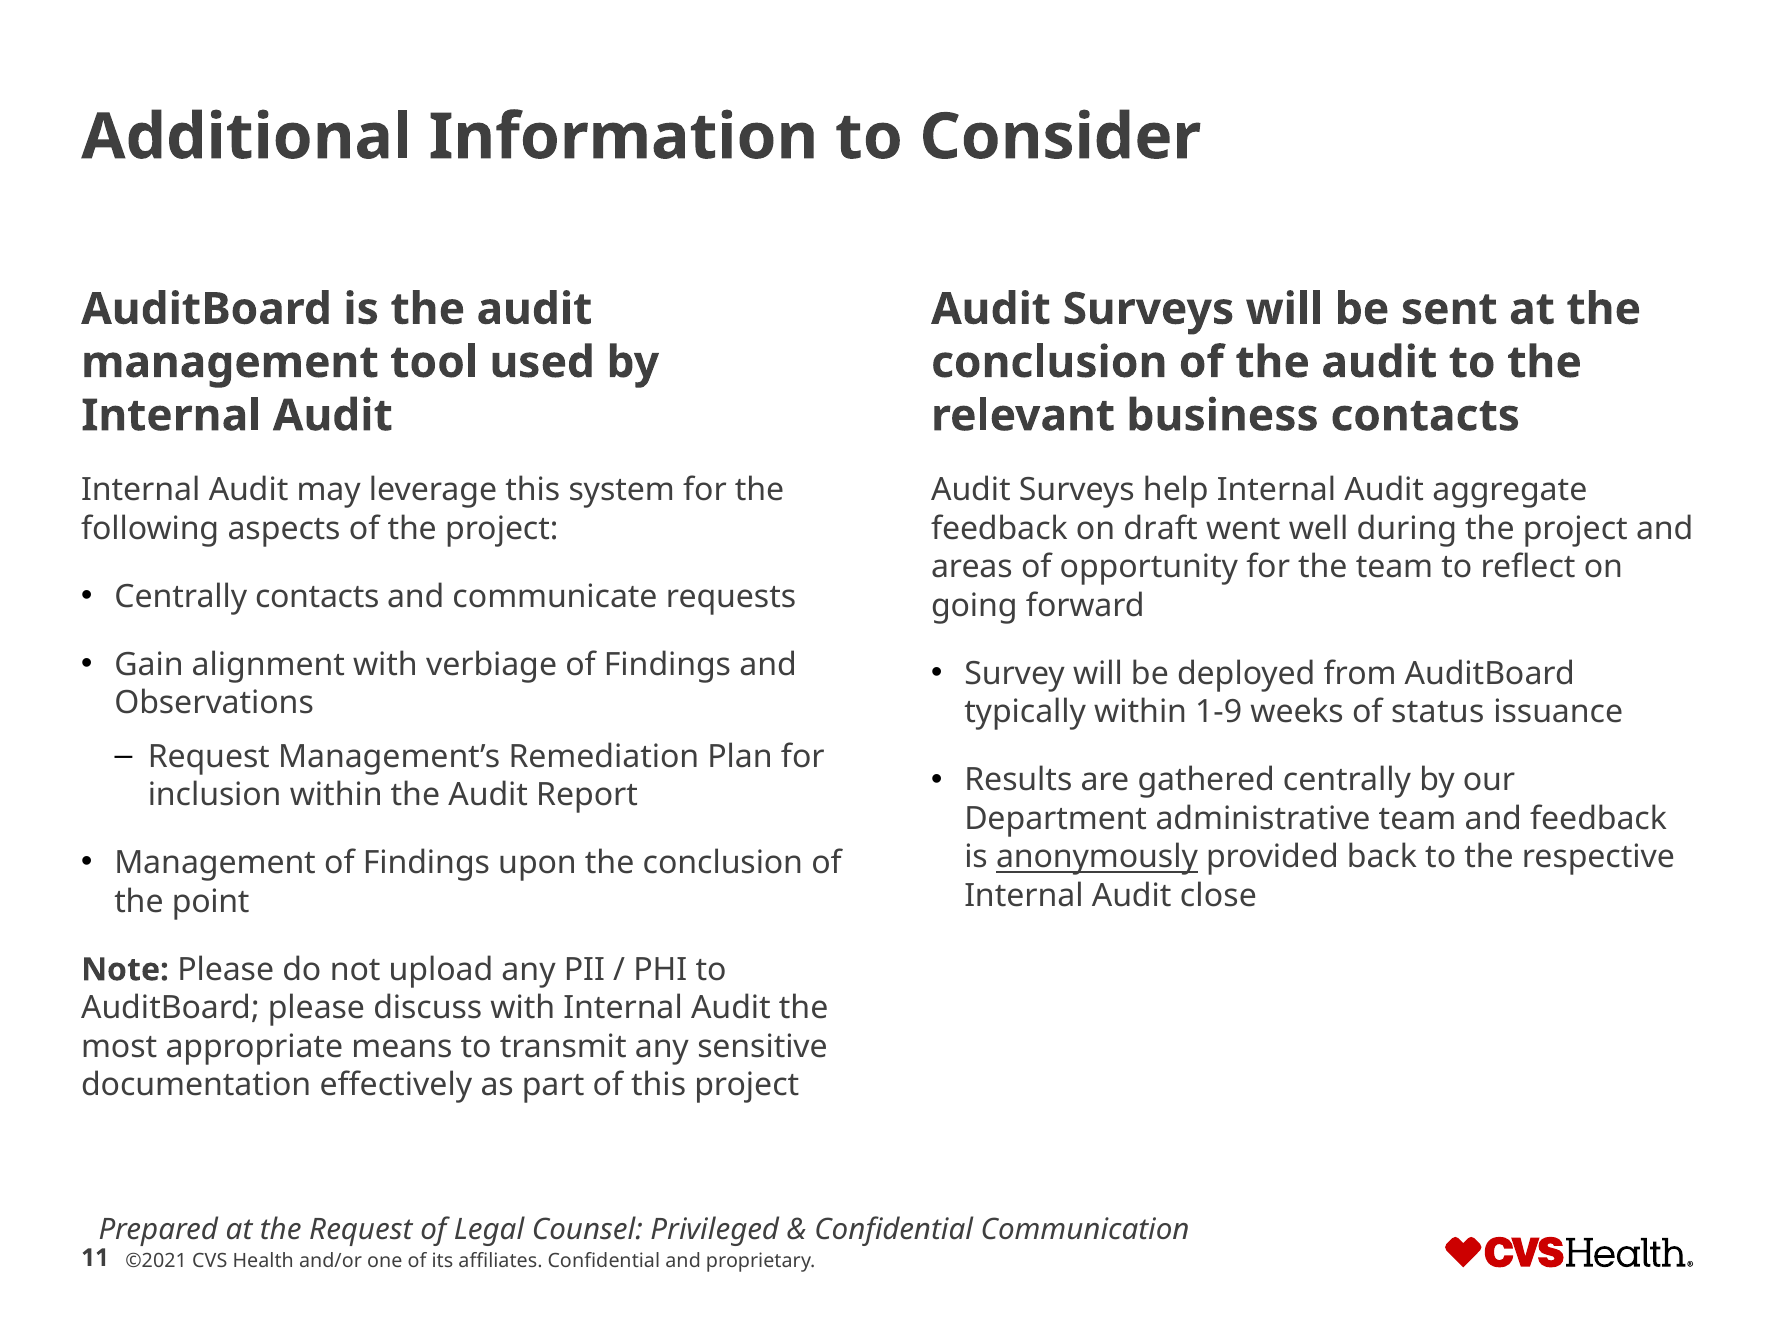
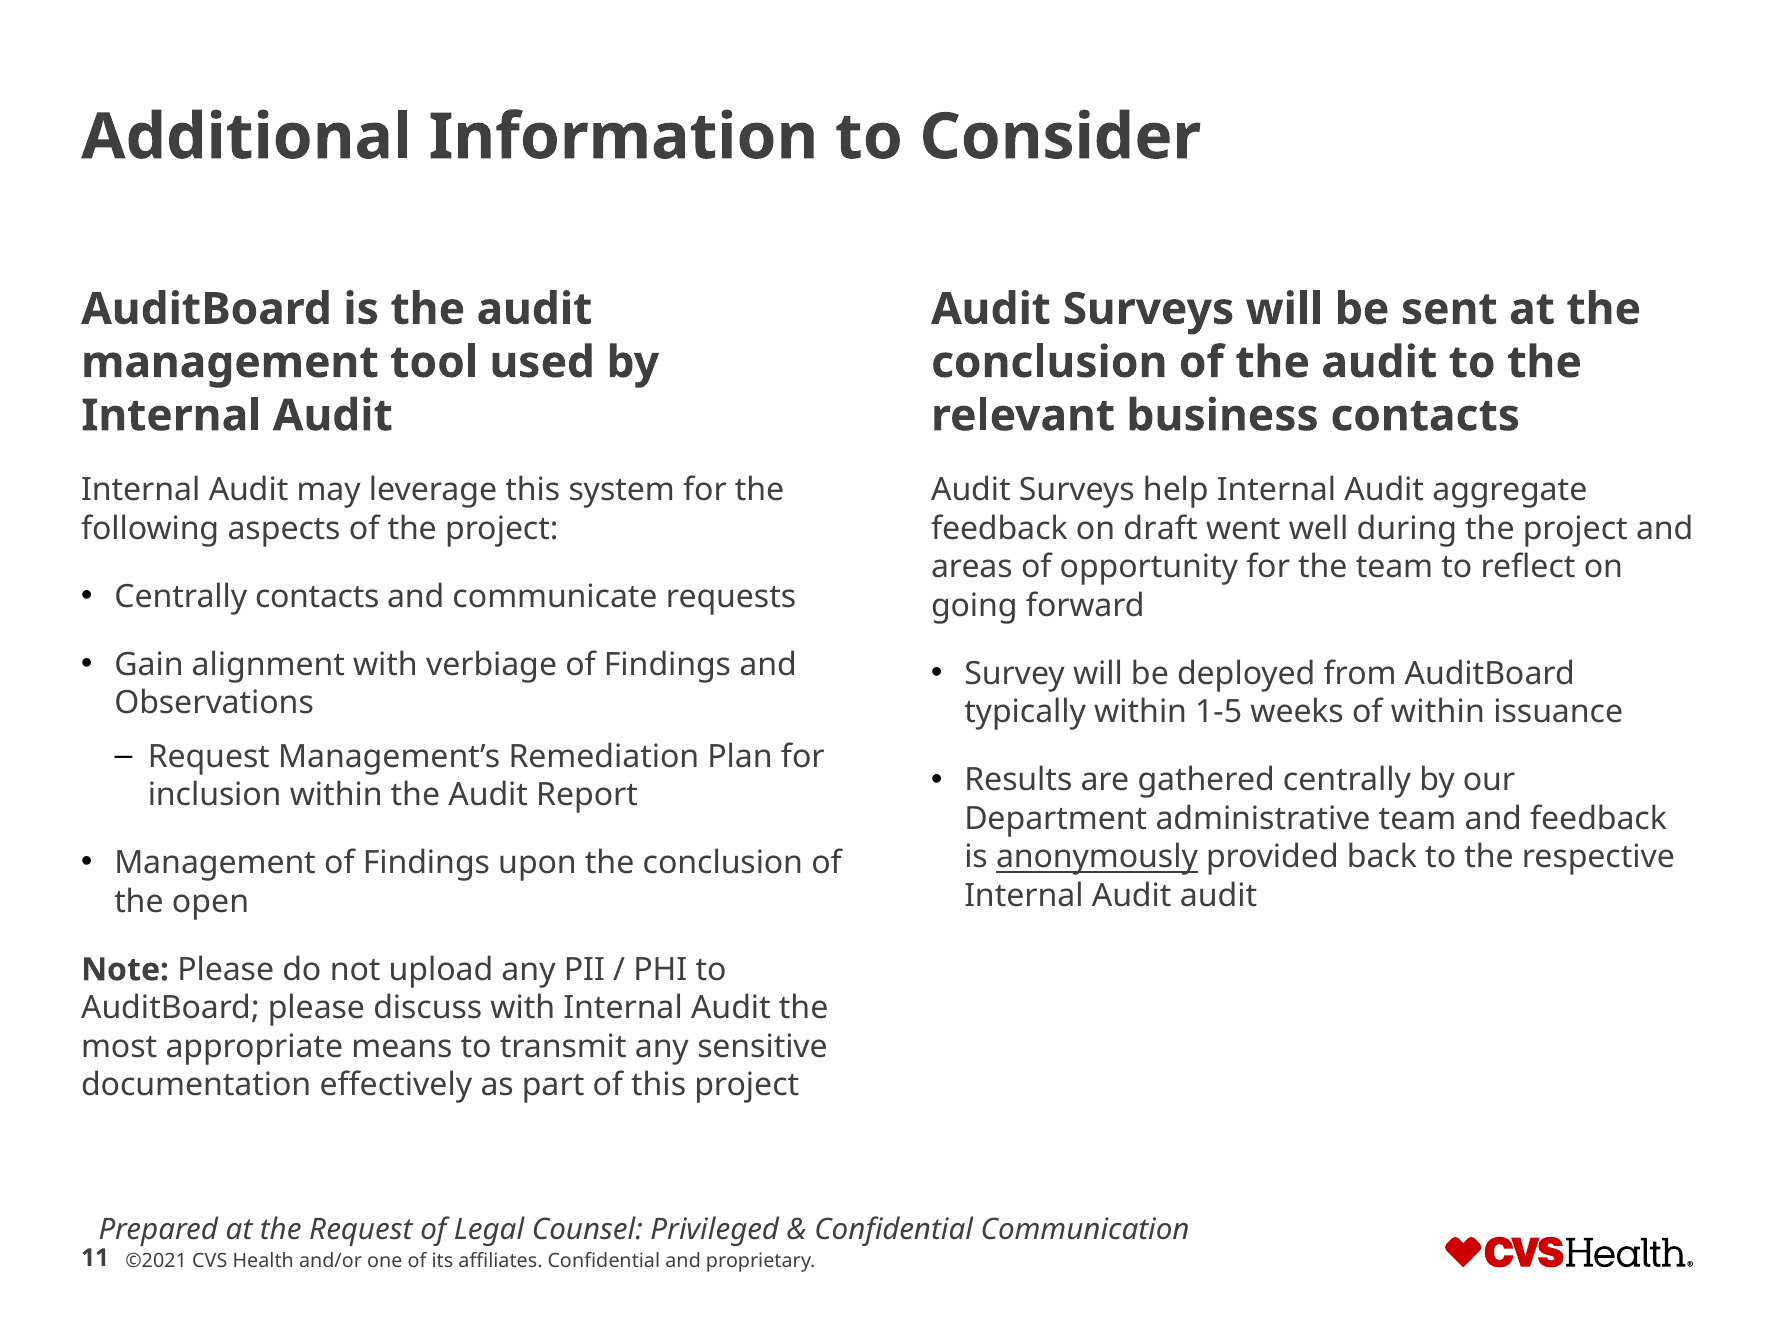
1-9: 1-9 -> 1-5 (1219, 712)
of status: status -> within (1438, 712)
Audit close: close -> audit (1218, 896)
point: point -> open (210, 902)
